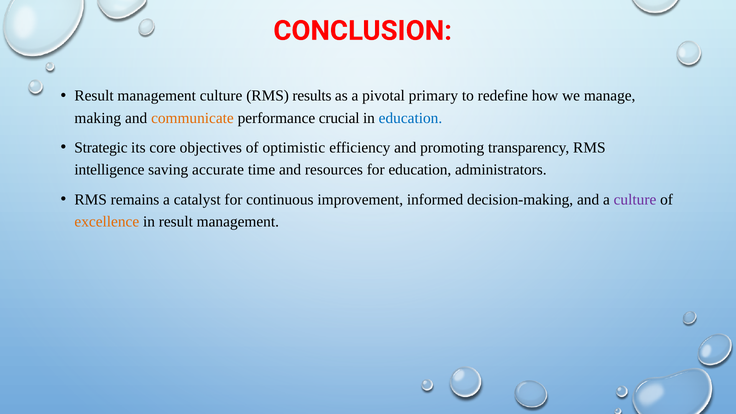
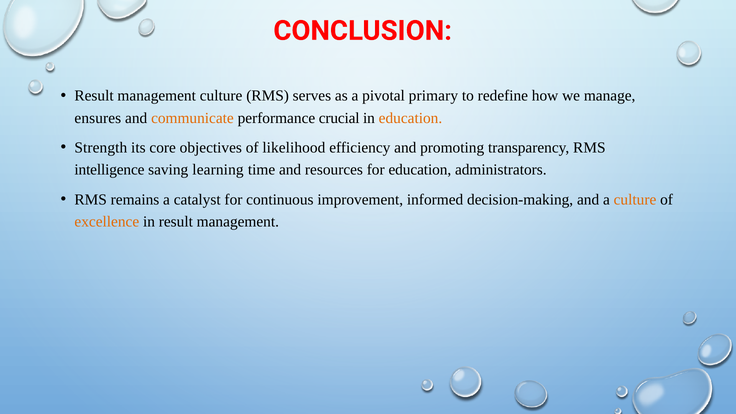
results: results -> serves (312, 96)
making: making -> ensures (98, 118)
education colour: blue -> orange (410, 118)
Strategic: Strategic -> Strength (101, 148)
optimistic: optimistic -> likelihood (294, 148)
accurate: accurate -> learning (218, 170)
culture colour: purple -> orange (635, 200)
